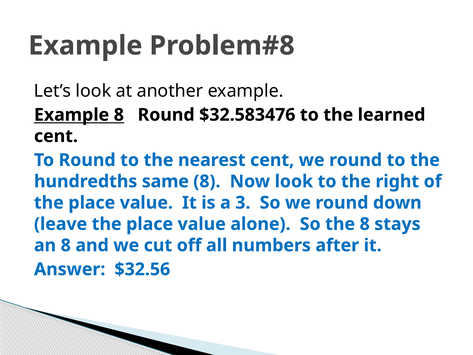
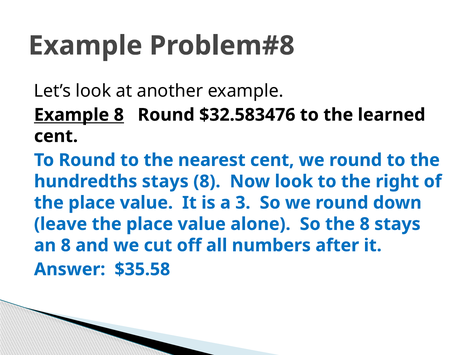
hundredths same: same -> stays (165, 181)
$32.56: $32.56 -> $35.58 (142, 269)
